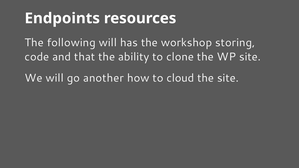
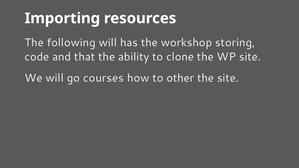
Endpoints: Endpoints -> Importing (62, 18)
another: another -> courses (103, 78)
cloud: cloud -> other (180, 78)
